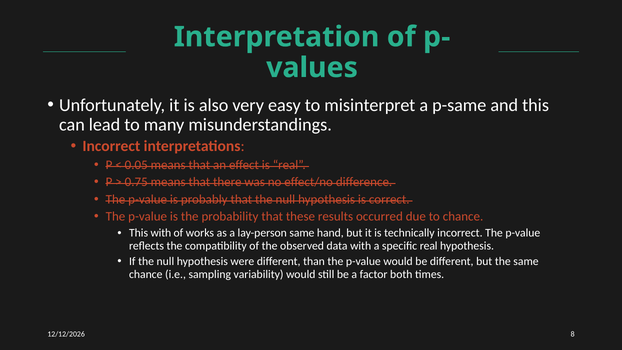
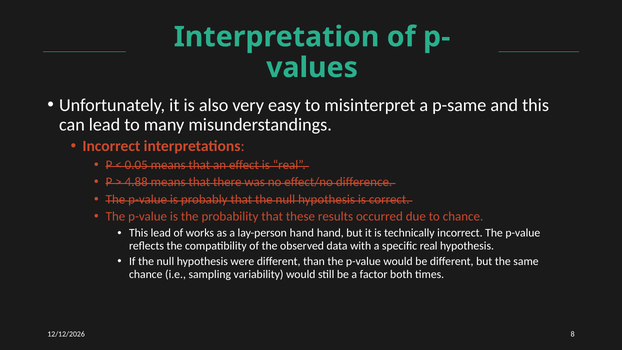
0.75: 0.75 -> 4.88 (136, 182)
This with: with -> lead (161, 233)
lay-person same: same -> hand (302, 233)
